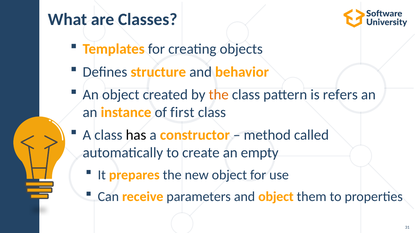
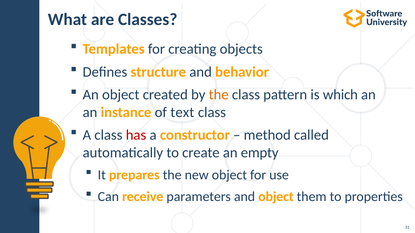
refers: refers -> which (340, 95)
first: first -> text (182, 112)
has colour: black -> red (136, 135)
